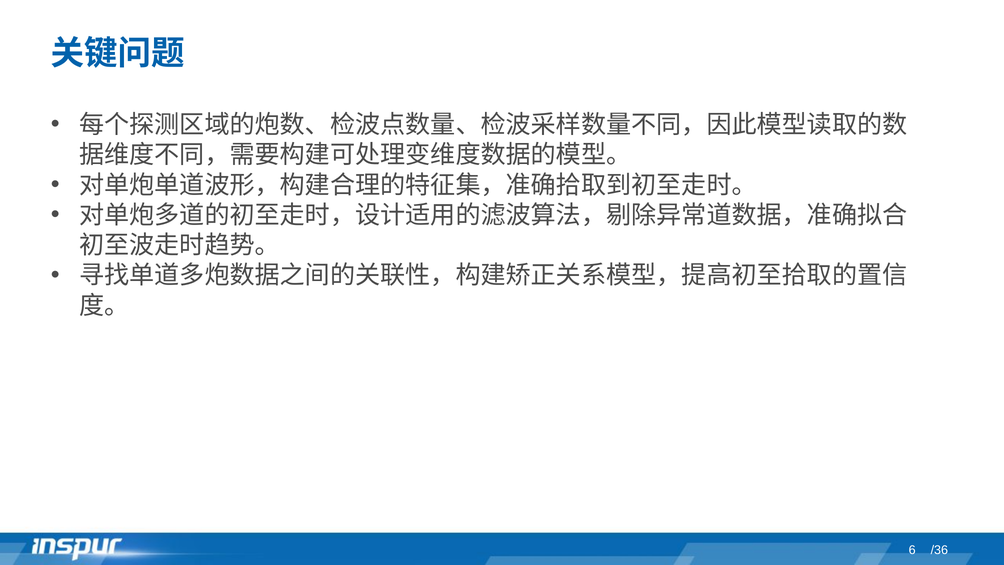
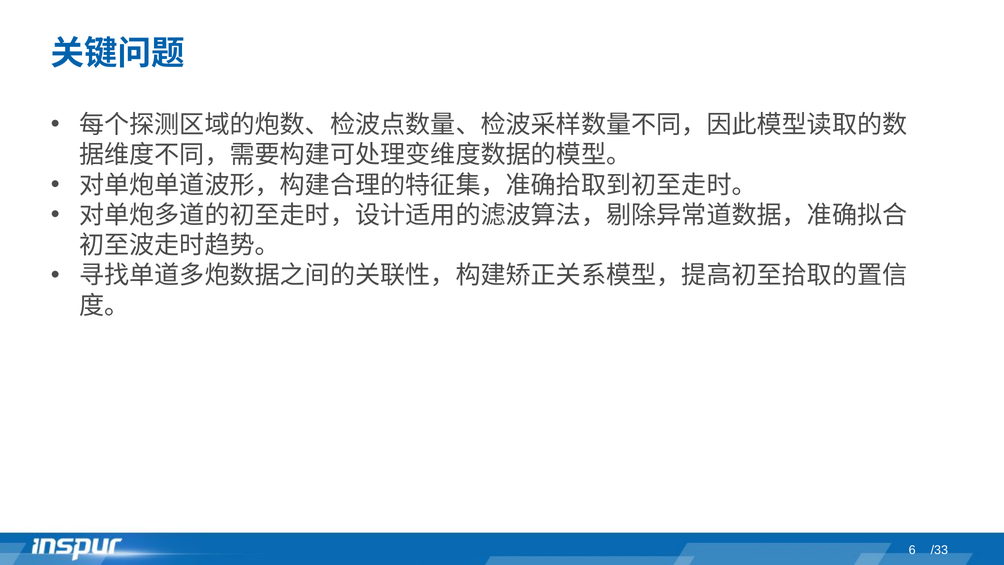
/36: /36 -> /33 (939, 550)
